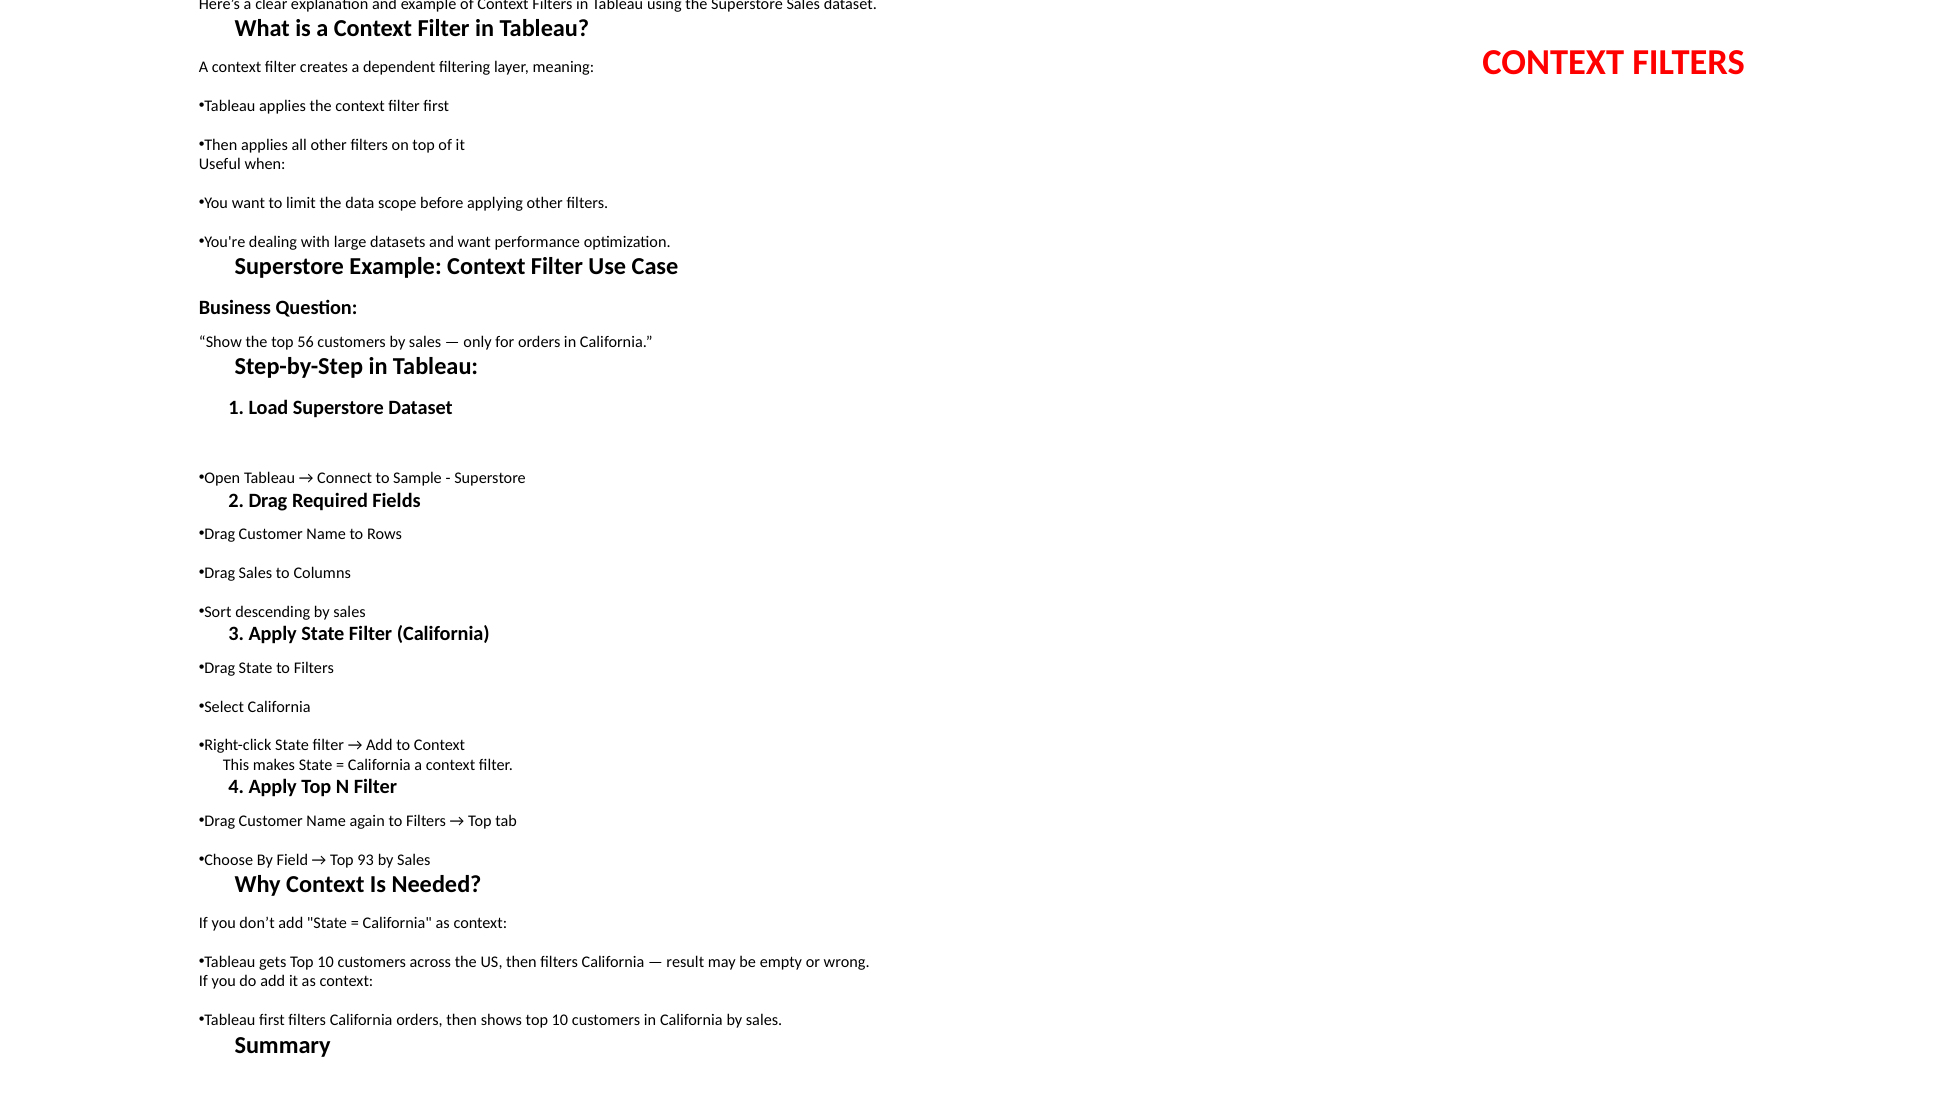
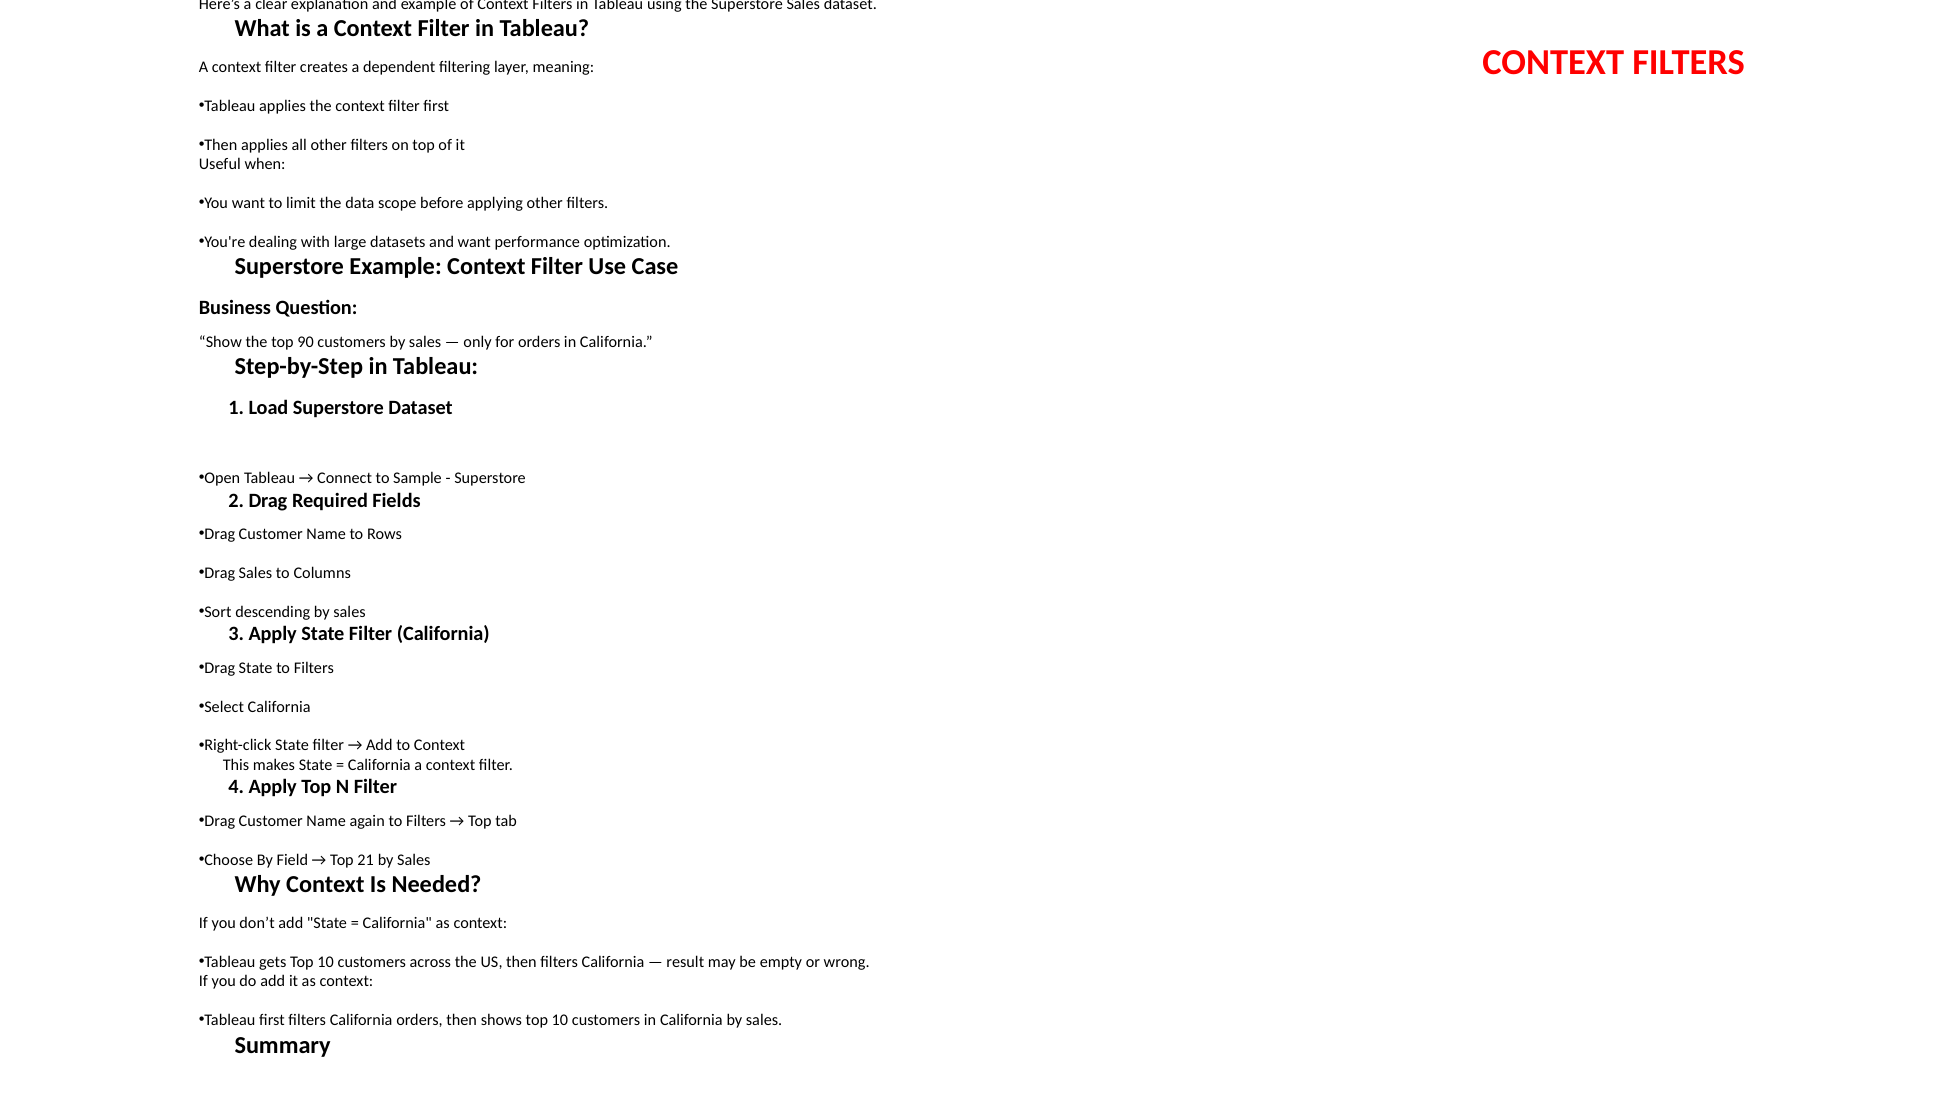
56: 56 -> 90 (306, 342)
93: 93 -> 21 (366, 860)
